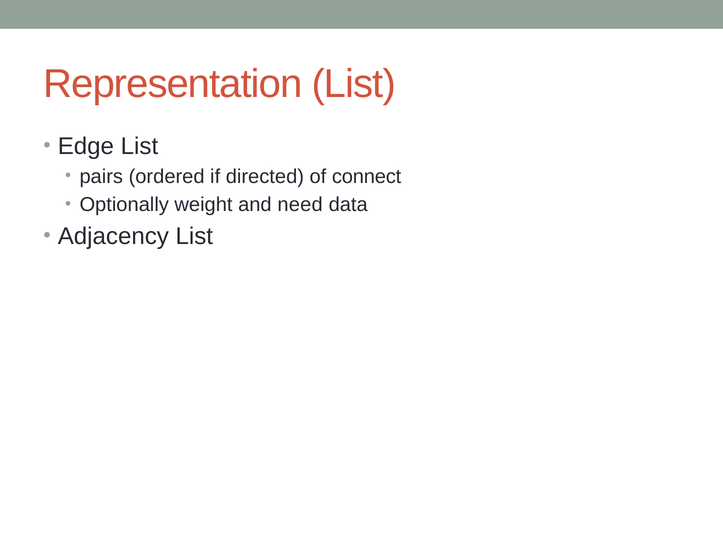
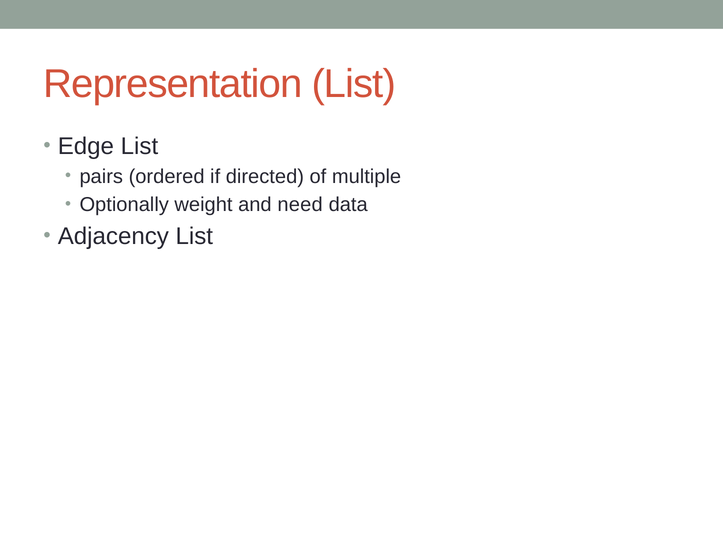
connect: connect -> multiple (367, 177)
